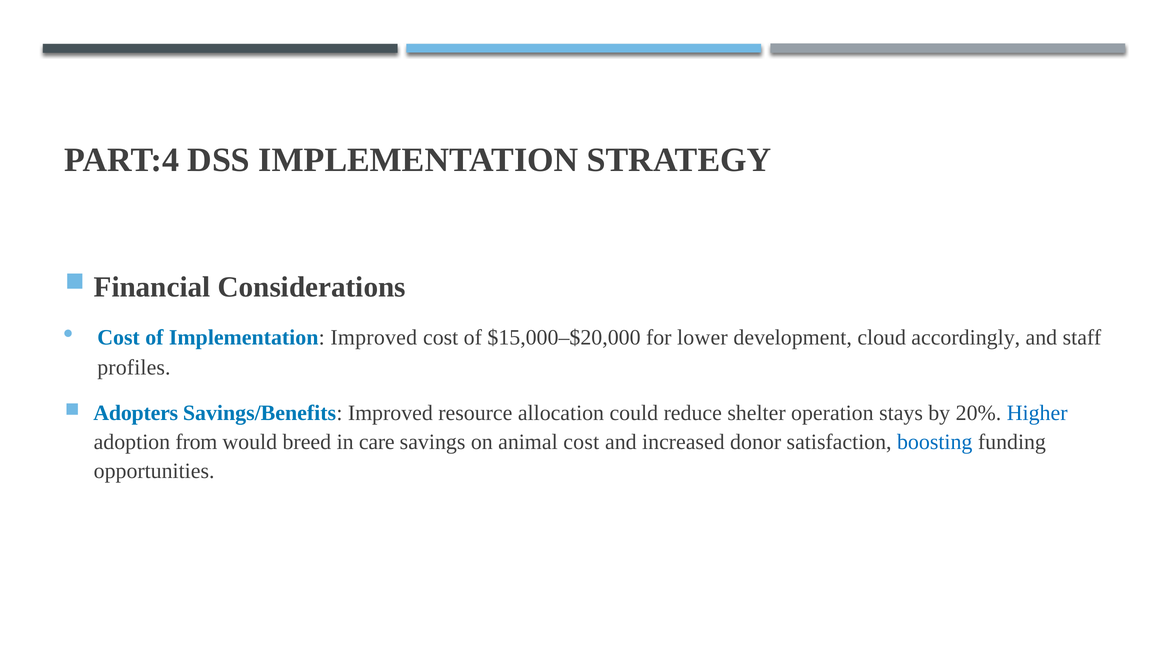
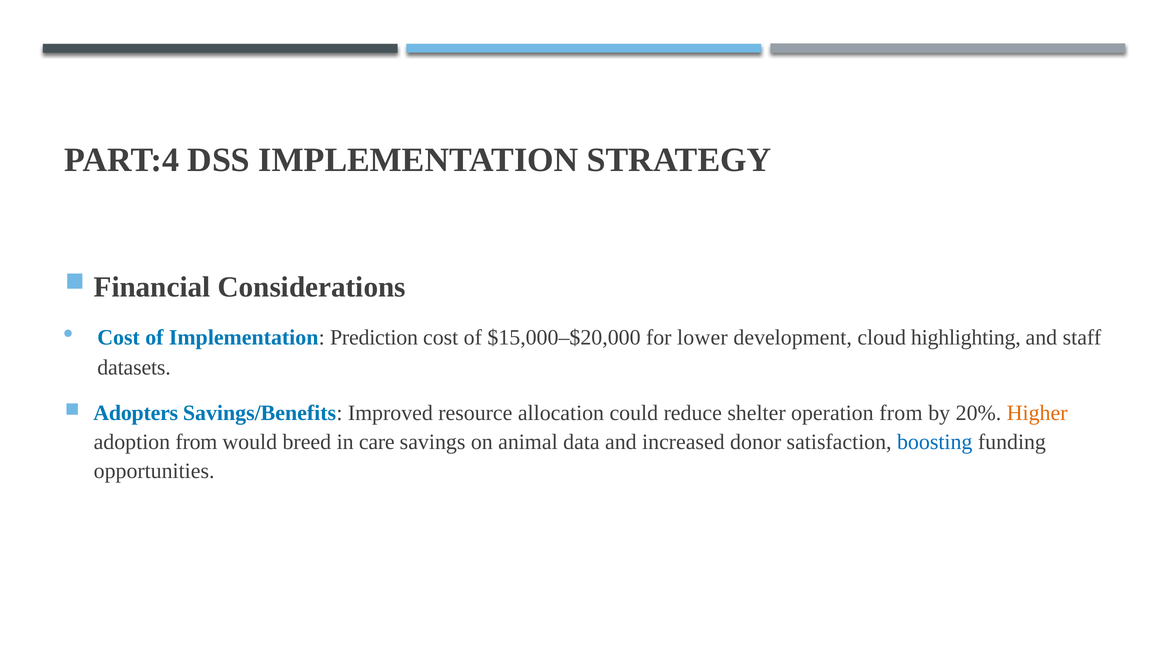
Implementation Improved: Improved -> Prediction (374, 338)
accordingly: accordingly -> highlighting (966, 338)
profiles: profiles -> datasets (134, 368)
operation stays: stays -> from (901, 413)
Higher colour: blue -> orange (1037, 413)
animal cost: cost -> data (581, 442)
